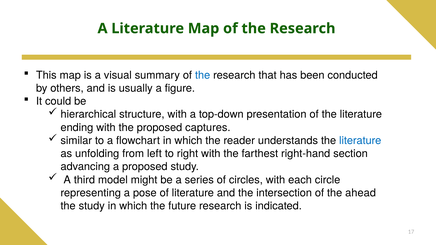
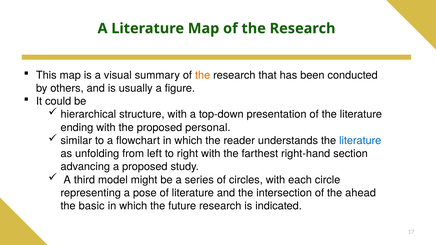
the colour: blue -> orange (203, 75)
captures: captures -> personal (208, 128)
the study: study -> basic (92, 206)
